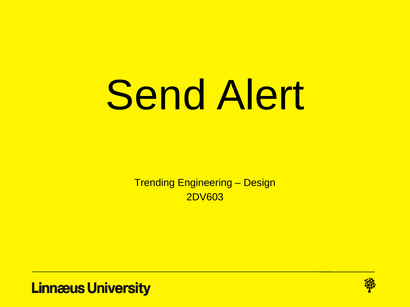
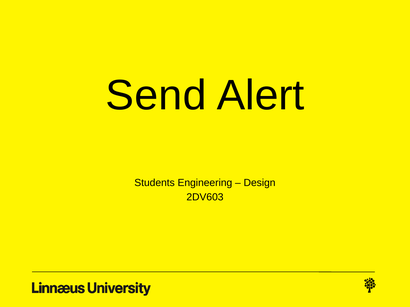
Trending: Trending -> Students (155, 183)
